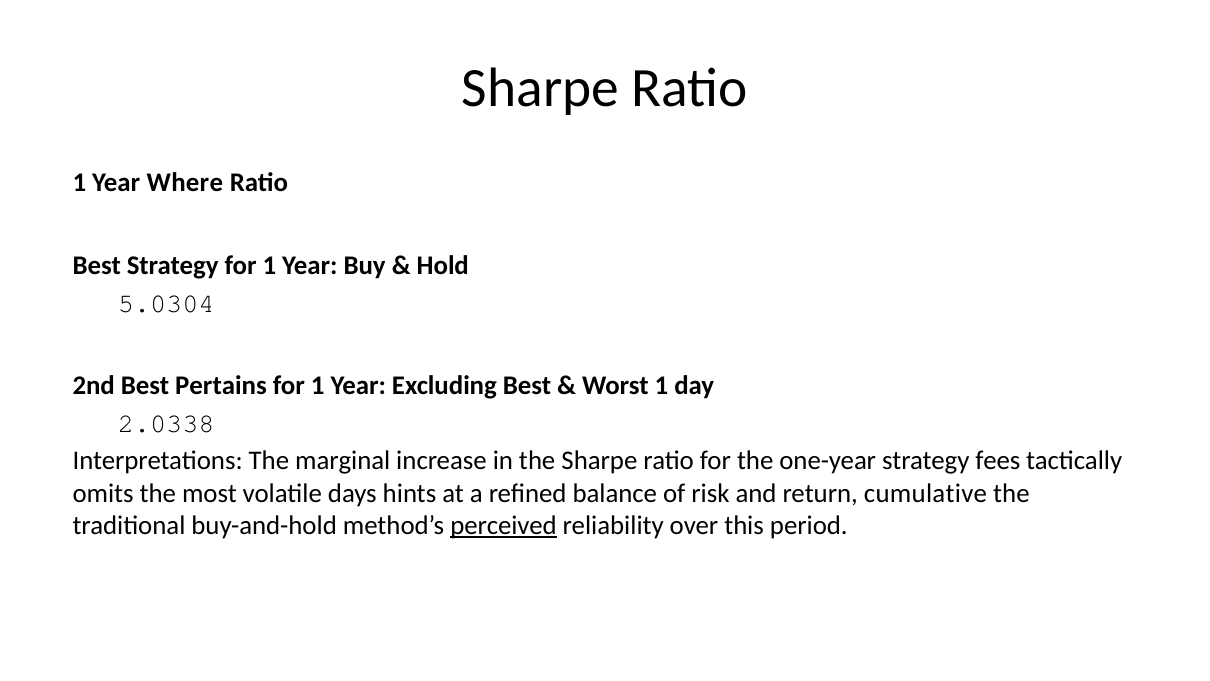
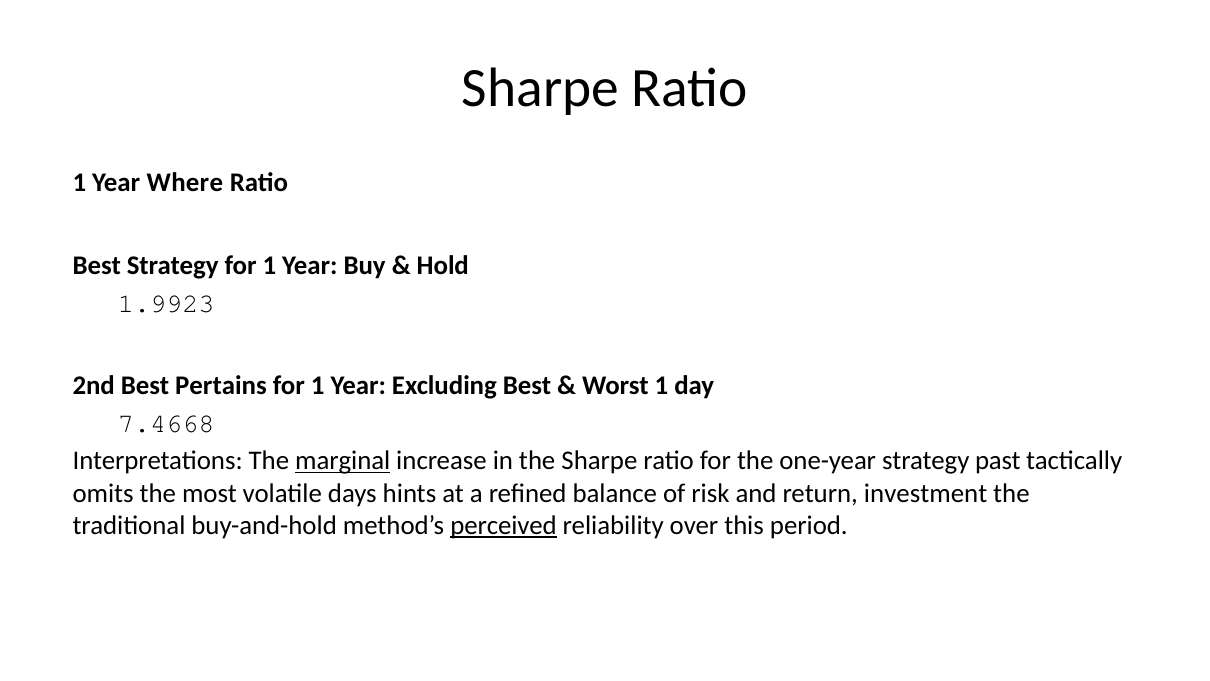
5.0304: 5.0304 -> 1.9923 (166, 303)
2.0338: 2.0338 -> 7.4668 (166, 423)
marginal underline: none -> present (343, 461)
fees: fees -> past (998, 461)
cumulative: cumulative -> investment (926, 493)
